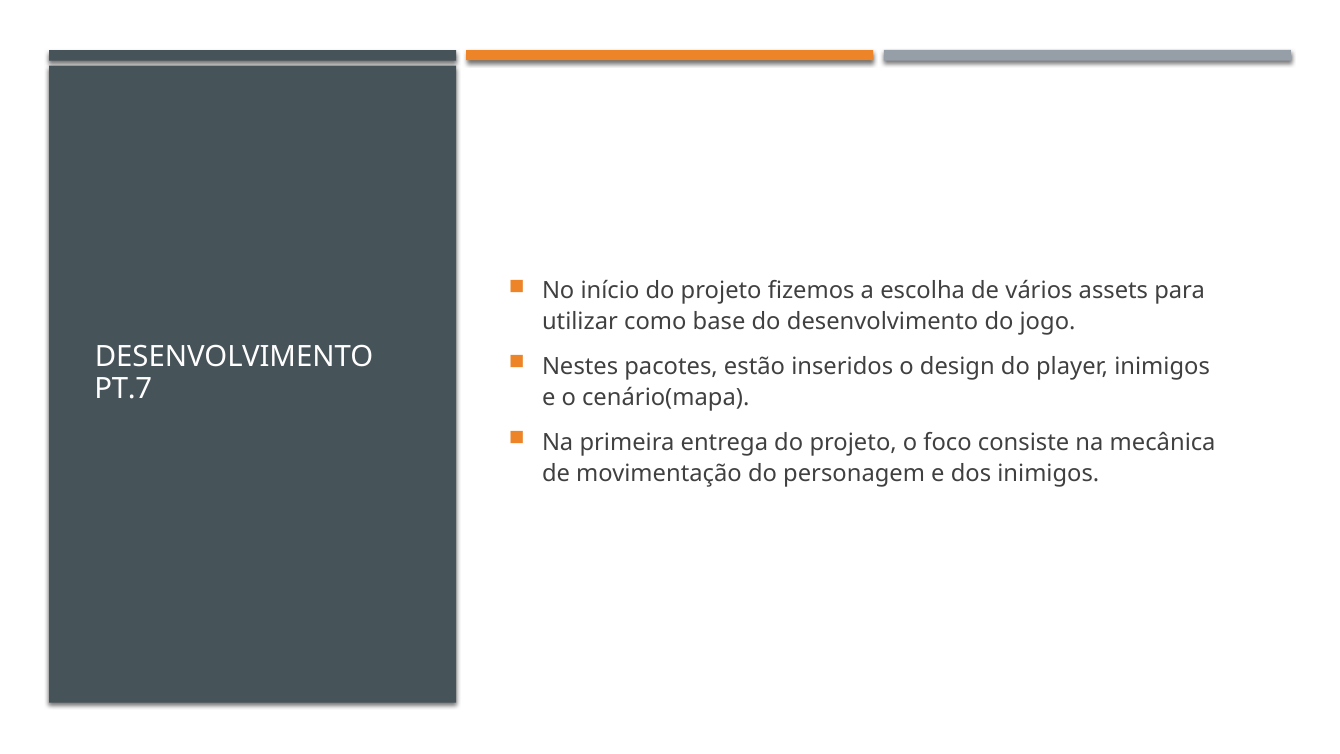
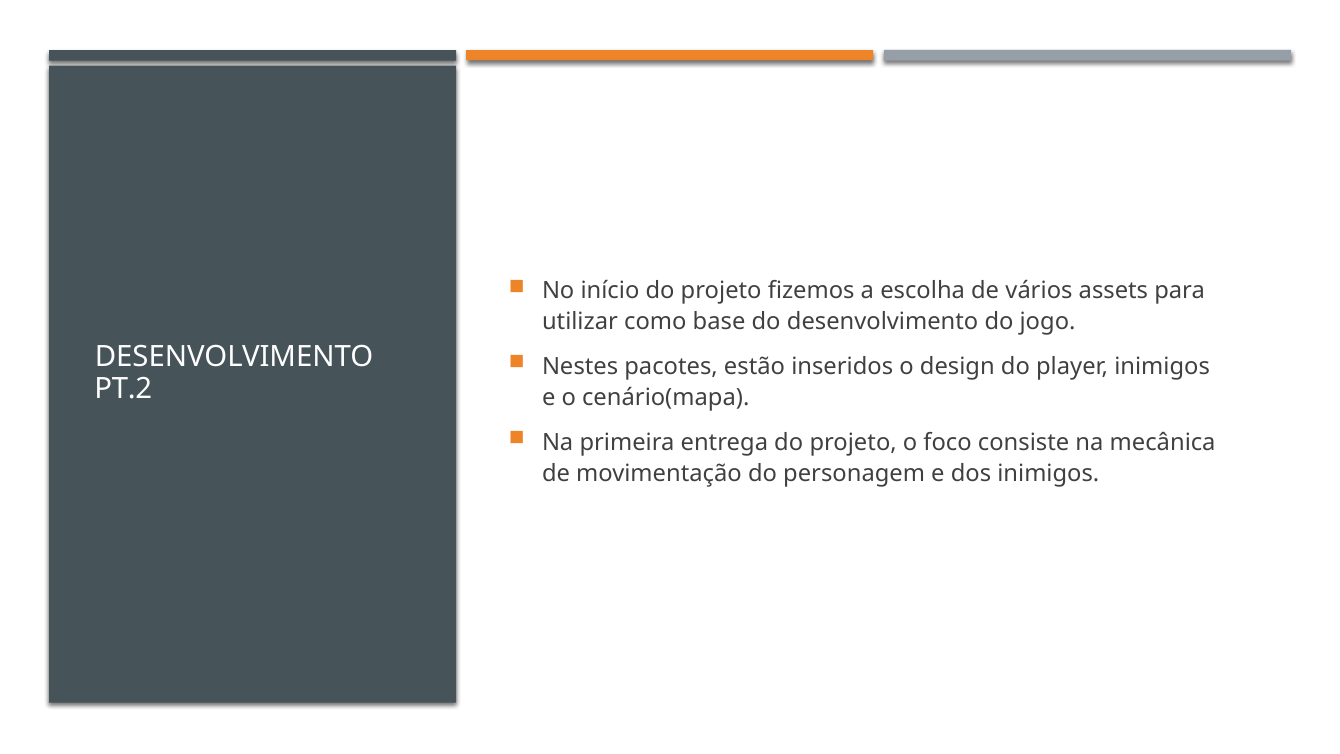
PT.7: PT.7 -> PT.2 (123, 388)
